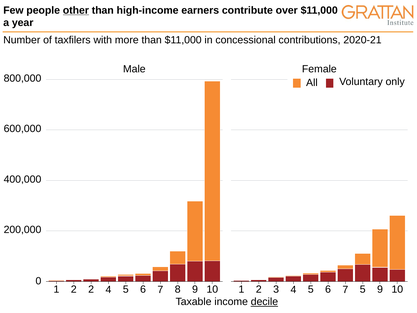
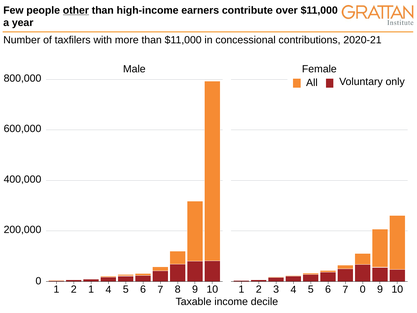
2 2: 2 -> 1 (91, 289)
7 5: 5 -> 0 (363, 289)
decile underline: present -> none (264, 301)
